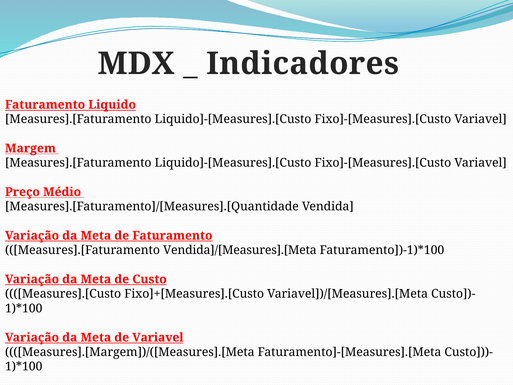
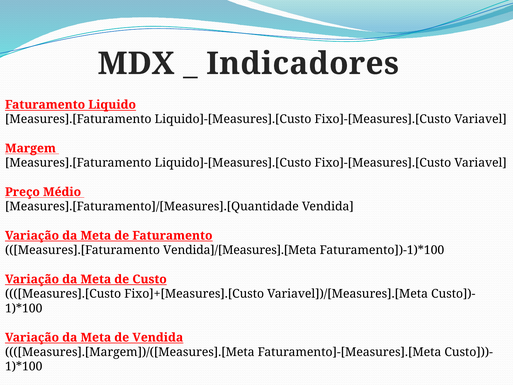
de Variavel: Variavel -> Vendida (158, 337)
